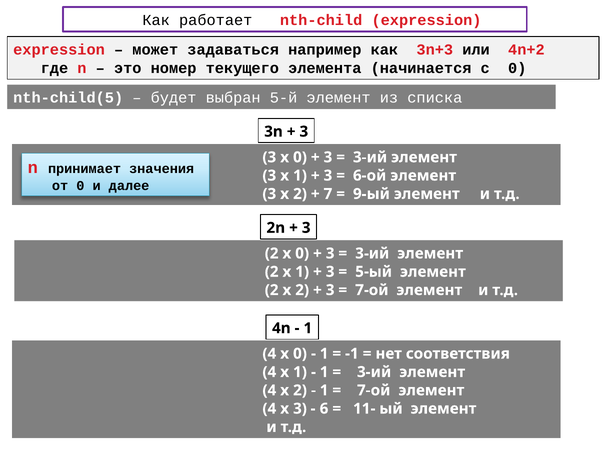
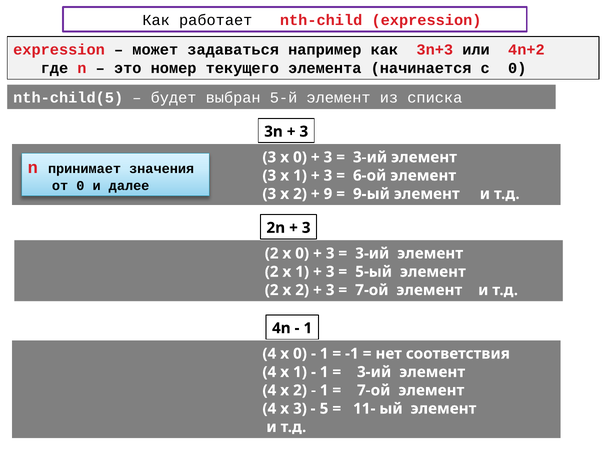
7: 7 -> 9 (328, 194)
6: 6 -> 5 (324, 409)
